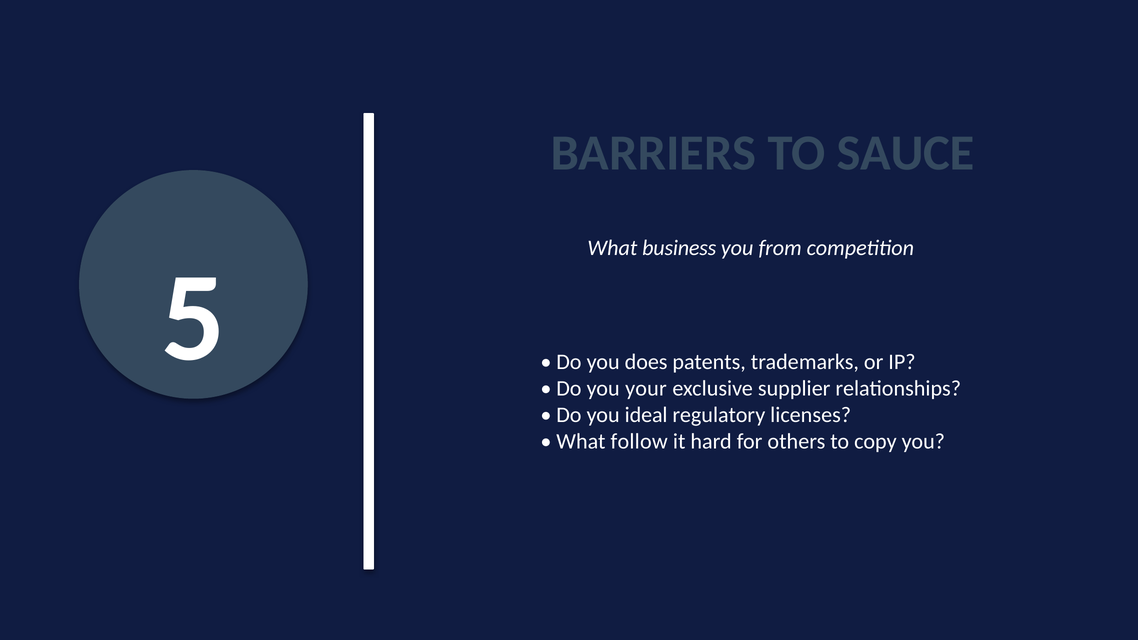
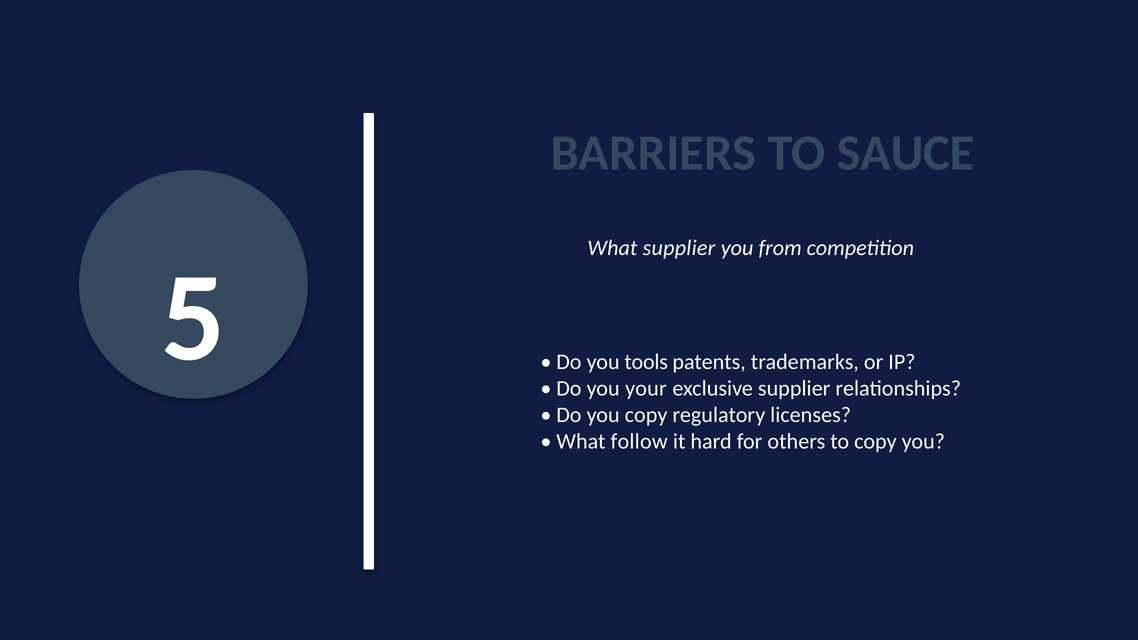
What business: business -> supplier (679, 248)
does: does -> tools (646, 362)
you ideal: ideal -> copy (646, 415)
